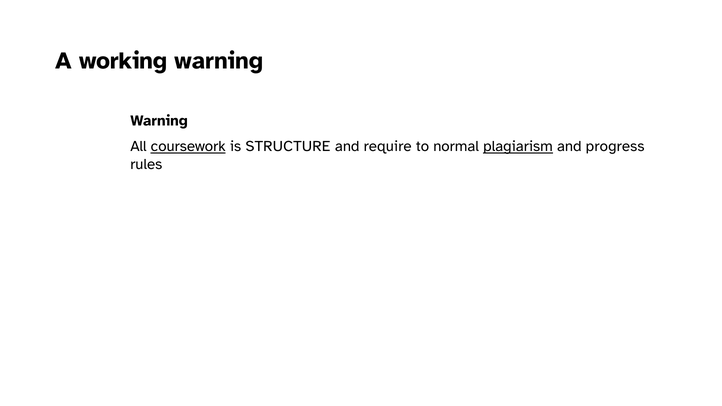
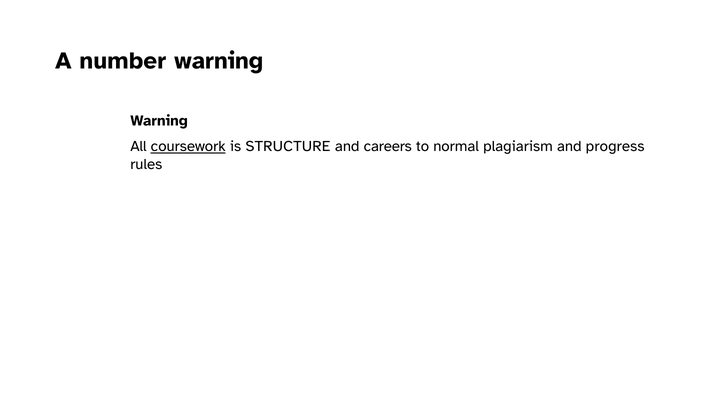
working: working -> number (123, 61)
require: require -> careers (388, 146)
plagiarism underline: present -> none (518, 146)
